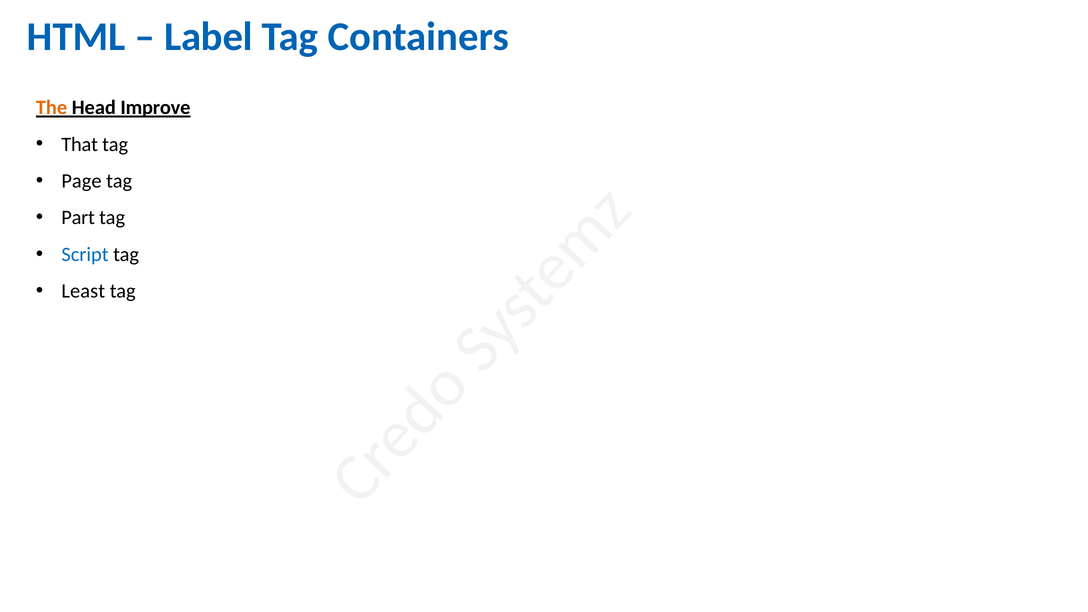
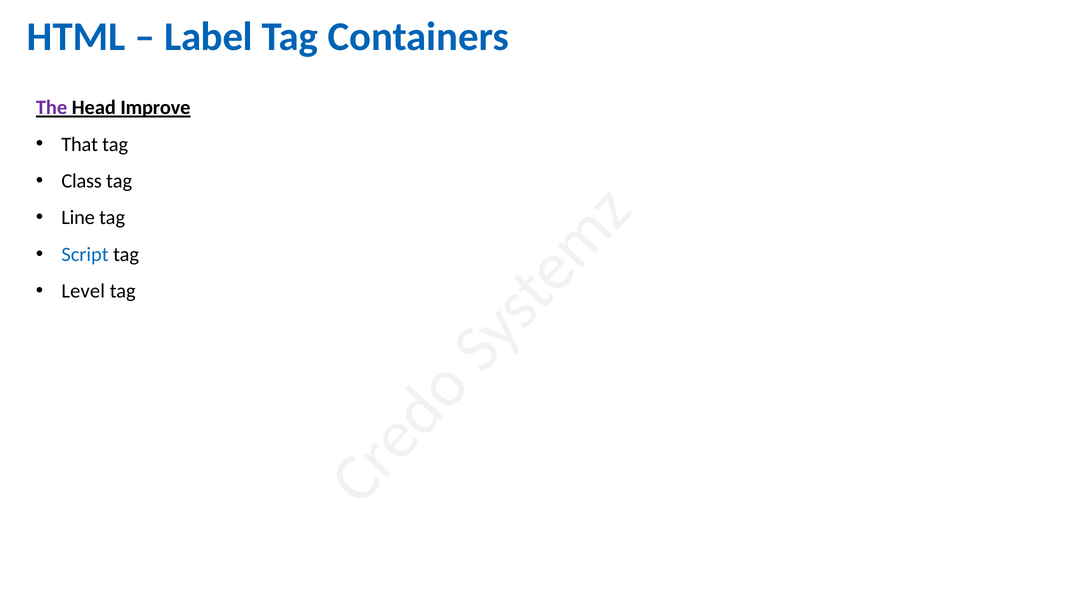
The colour: orange -> purple (52, 108)
Page: Page -> Class (82, 181)
Part: Part -> Line (78, 218)
Least: Least -> Level (83, 291)
